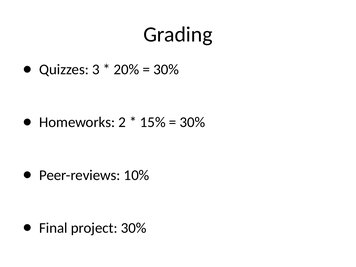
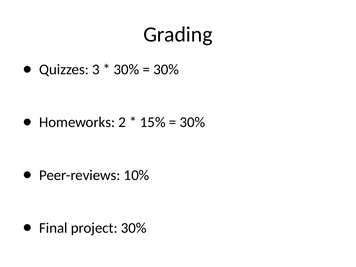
20%: 20% -> 30% (127, 70)
